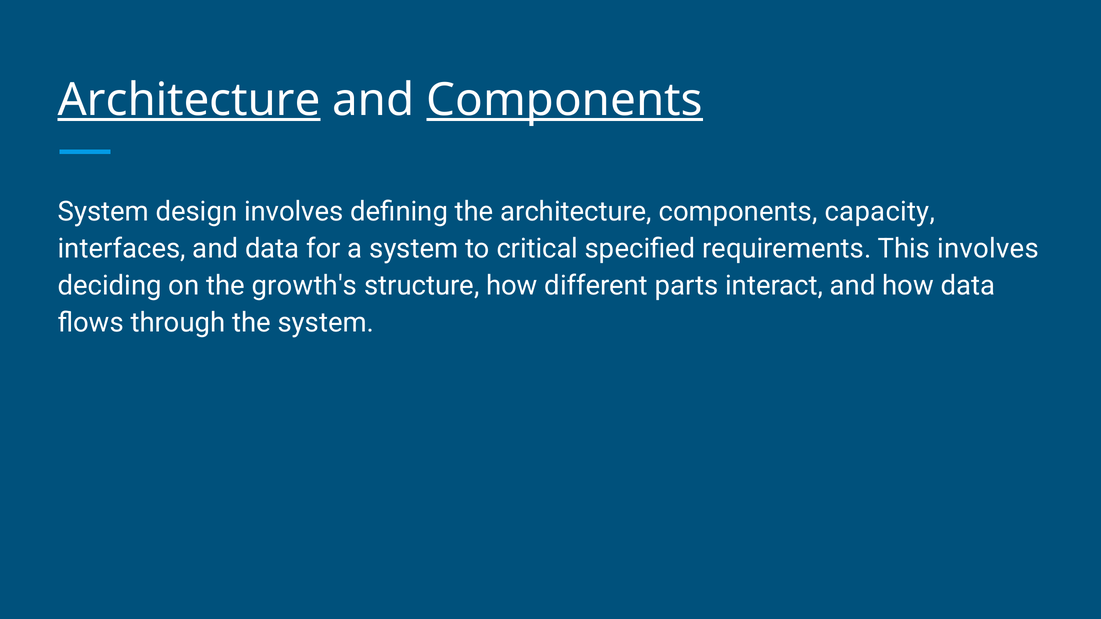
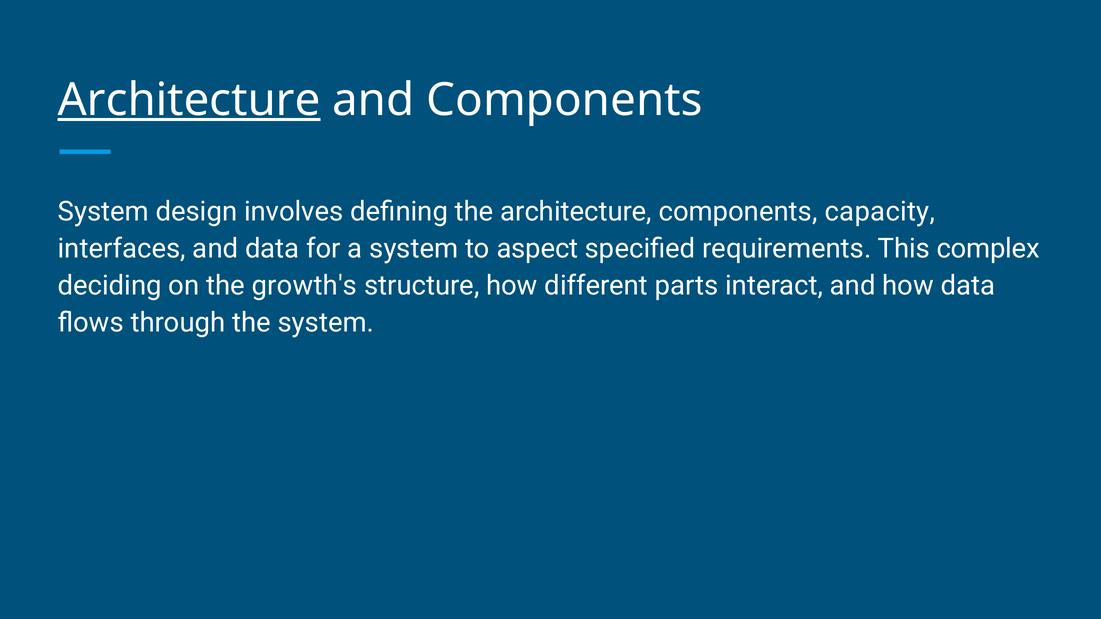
Components underline: present -> none (565, 100)
critical: critical -> aspect (537, 249)
This involves: involves -> complex (988, 249)
